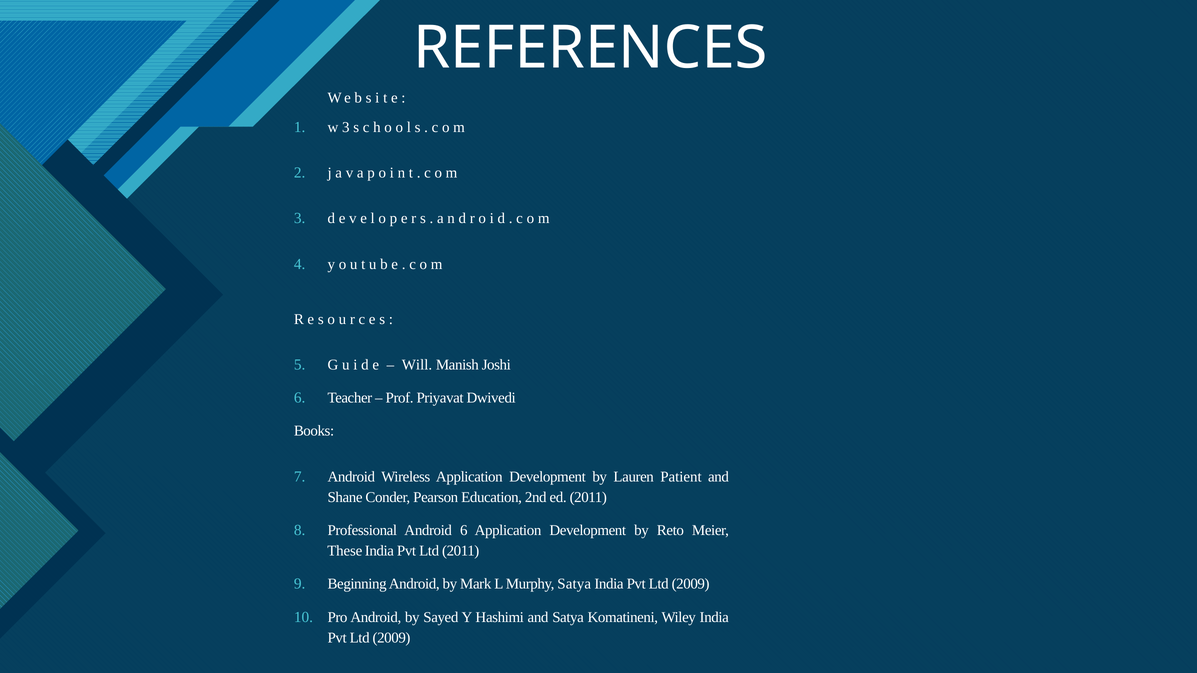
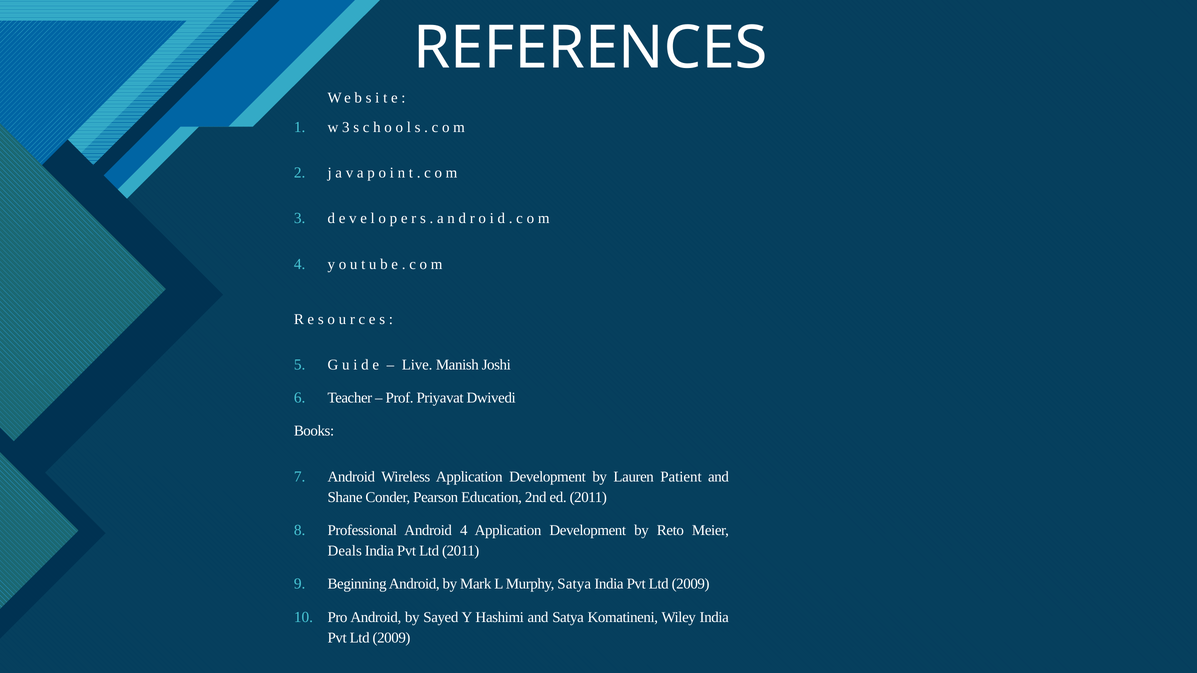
Will: Will -> Live (417, 365)
Android 6: 6 -> 4 (464, 531)
These: These -> Deals (345, 551)
